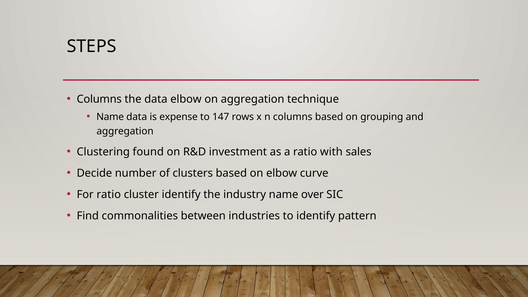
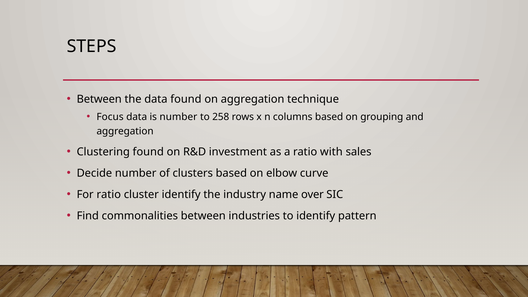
Columns: Columns -> Between (99, 99)
data elbow: elbow -> found (186, 99)
Name: Name -> Focus (110, 117)
is expense: expense -> number (178, 117)
147: 147 -> 258 (221, 117)
